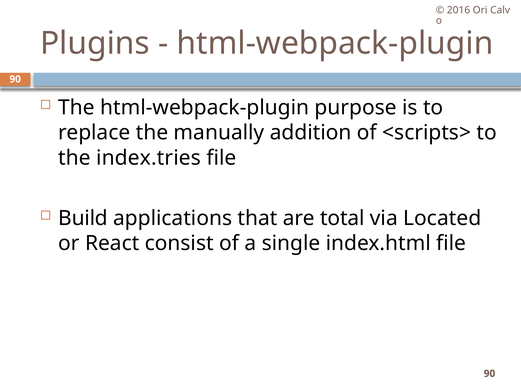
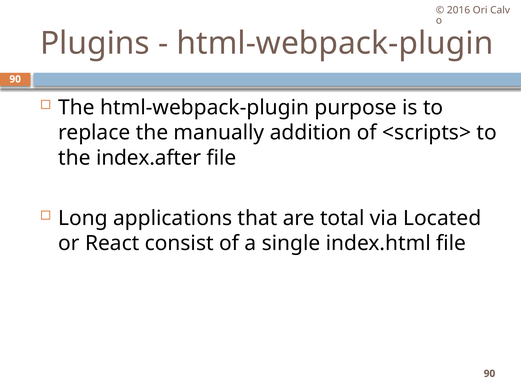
index.tries: index.tries -> index.after (149, 158)
Build: Build -> Long (83, 219)
